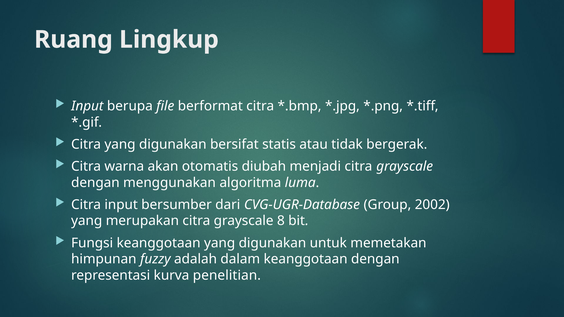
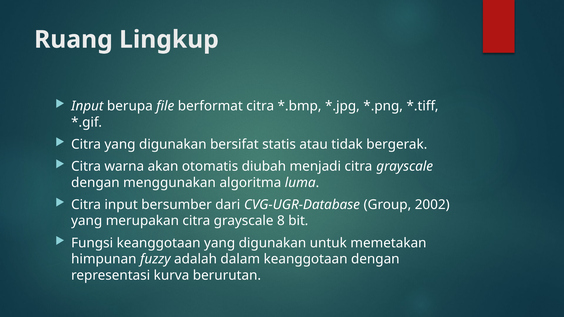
penelitian: penelitian -> berurutan (227, 275)
